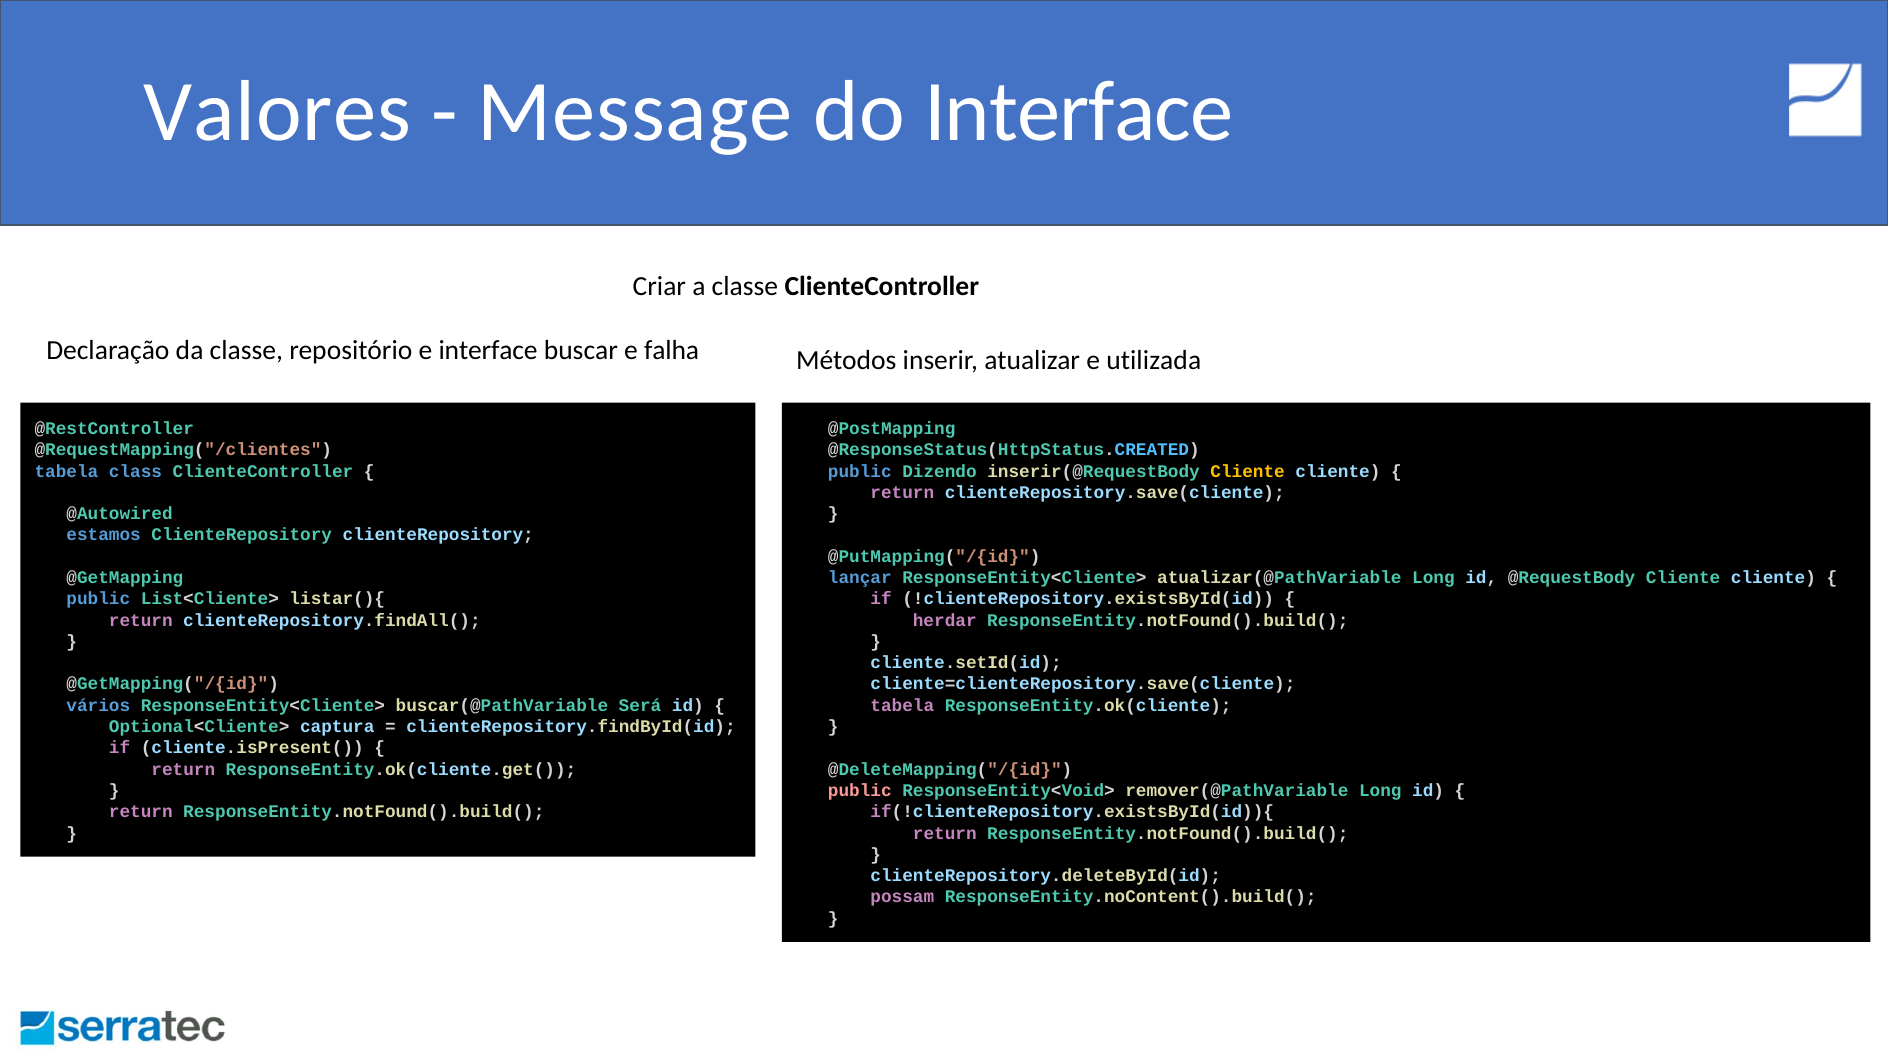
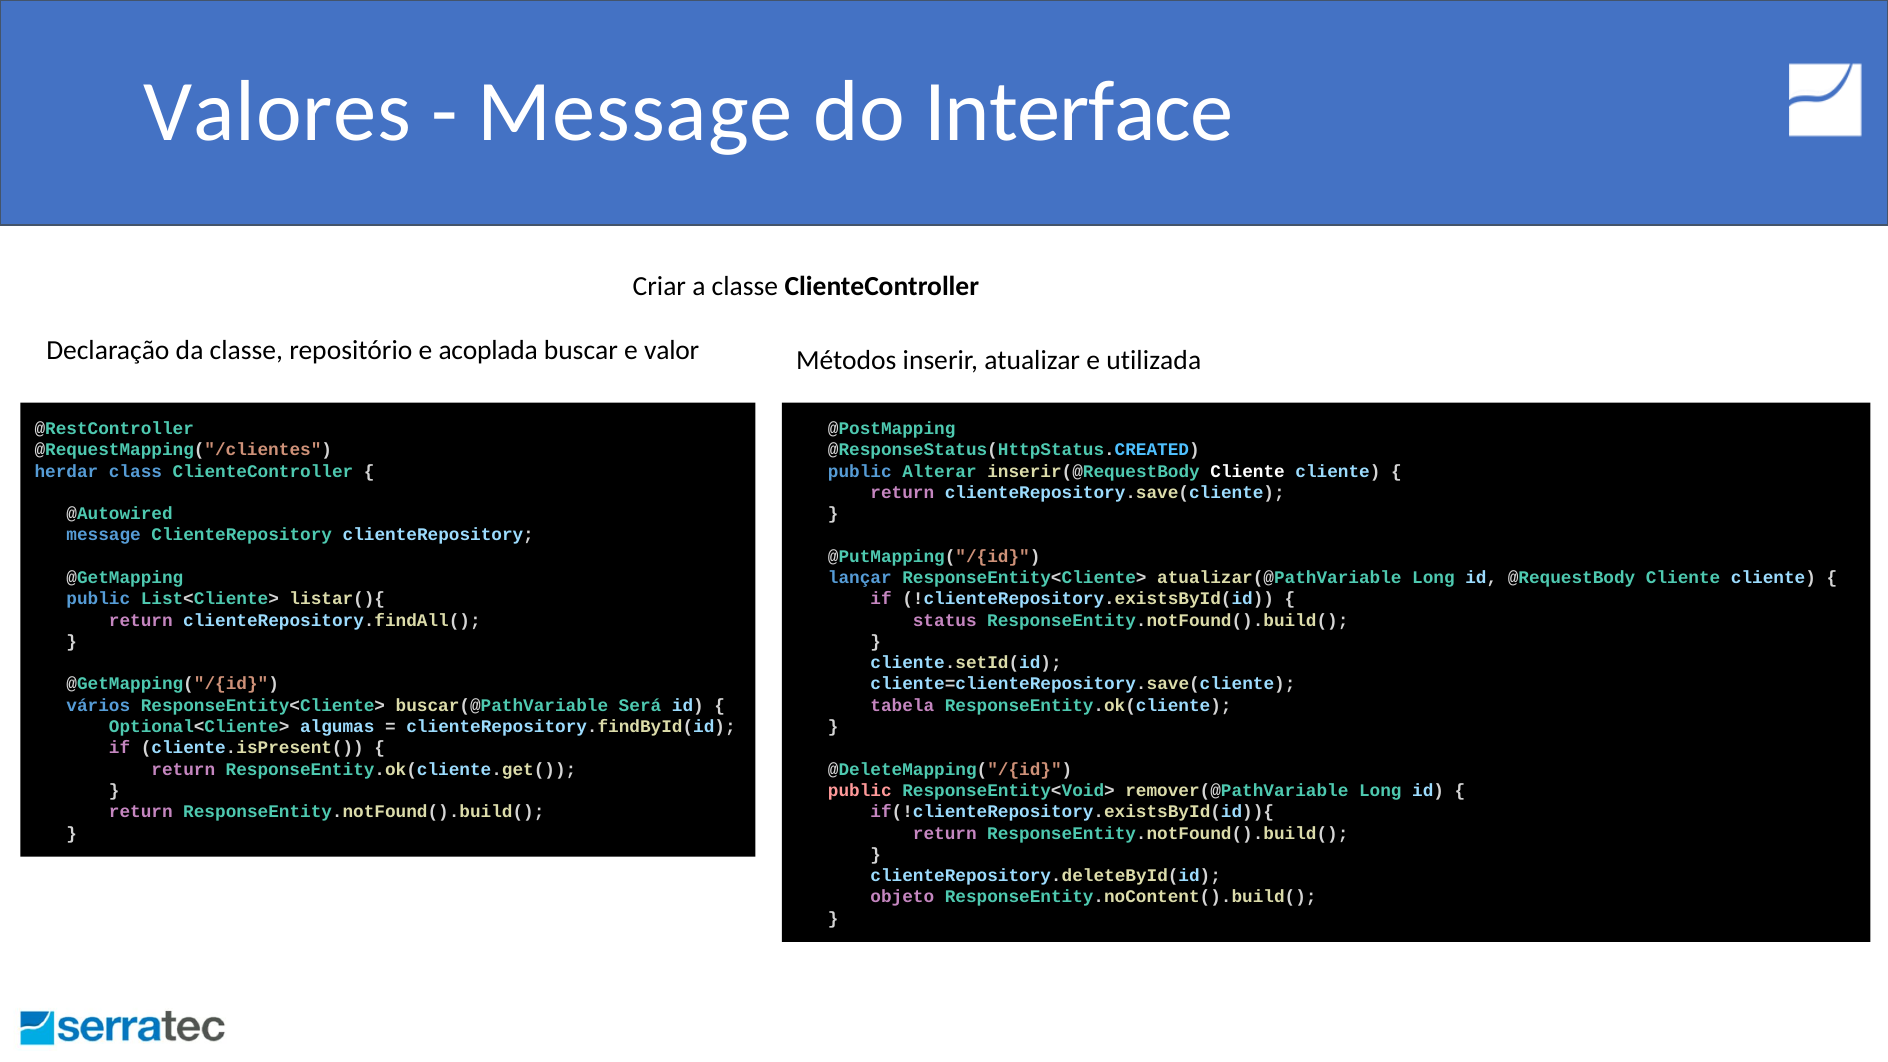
e interface: interface -> acoplada (488, 351)
falha: falha -> valor (672, 351)
tabela: tabela -> herdar (66, 471)
Dizendo: Dizendo -> Alterar (939, 471)
Cliente colour: yellow -> white (1248, 471)
estamos: estamos -> message (104, 535)
herdar: herdar -> status (945, 620)
captura: captura -> algumas (337, 727)
possam: possam -> objeto (902, 897)
